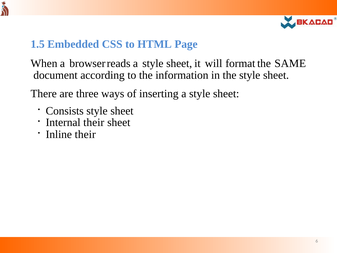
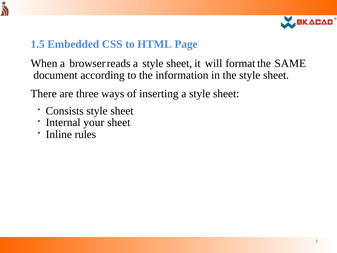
Internal their: their -> your (94, 122)
Inline their: their -> rules (85, 134)
